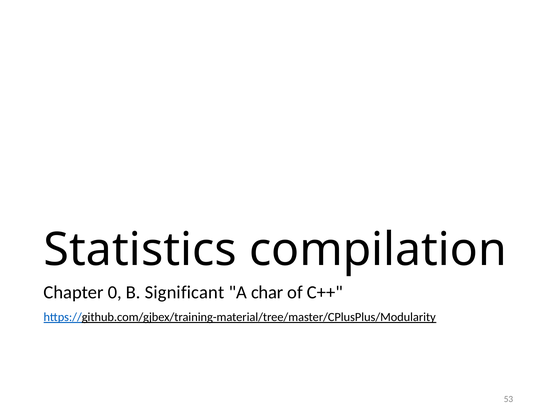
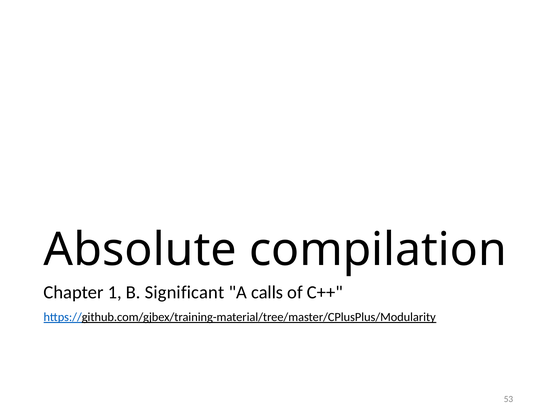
Statistics: Statistics -> Absolute (140, 250)
0: 0 -> 1 (115, 292)
char: char -> calls (267, 292)
